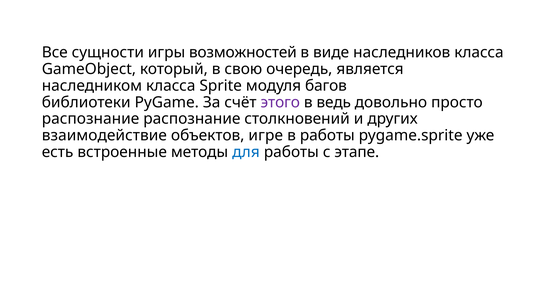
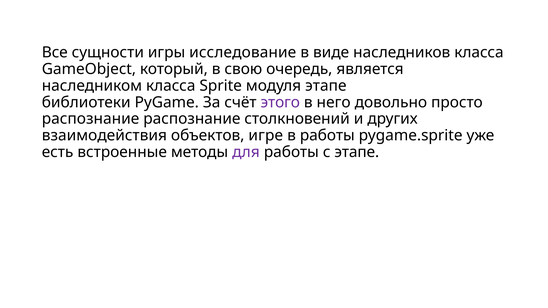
возможностей: возможностей -> исследование (243, 52)
модуля багов: багов -> этапе (326, 86)
ведь: ведь -> него (334, 102)
взаимодействие: взаимодействие -> взаимодействия (104, 136)
для colour: blue -> purple (246, 152)
